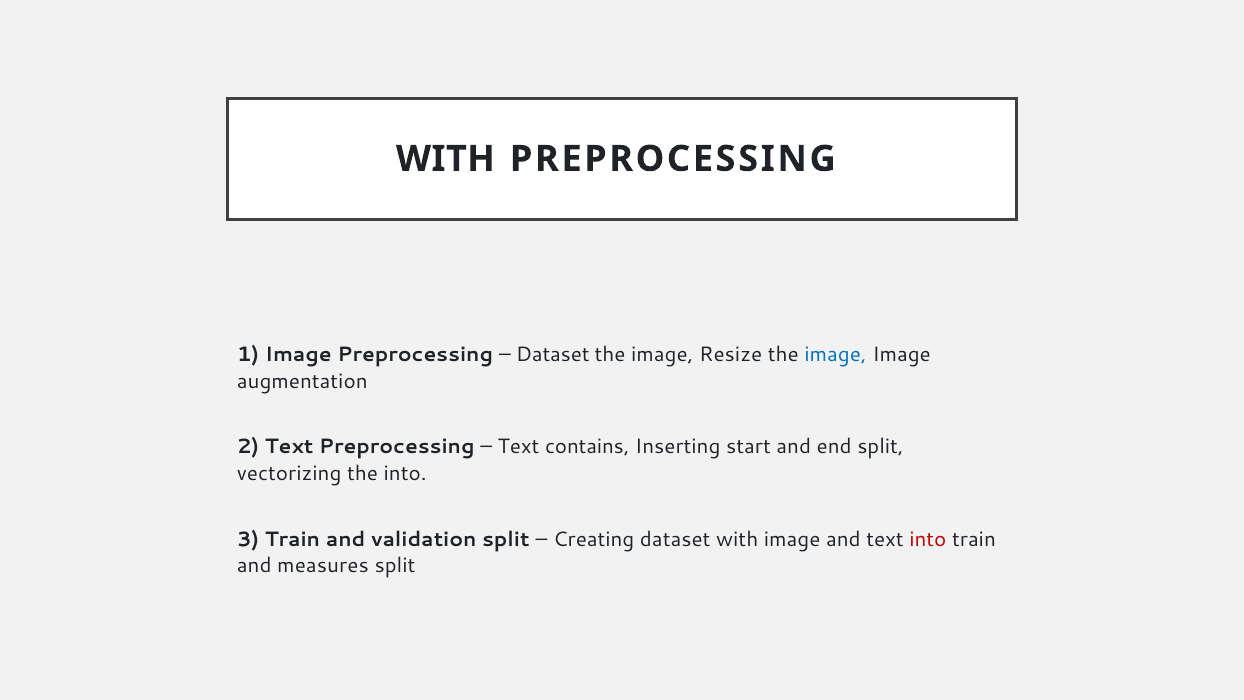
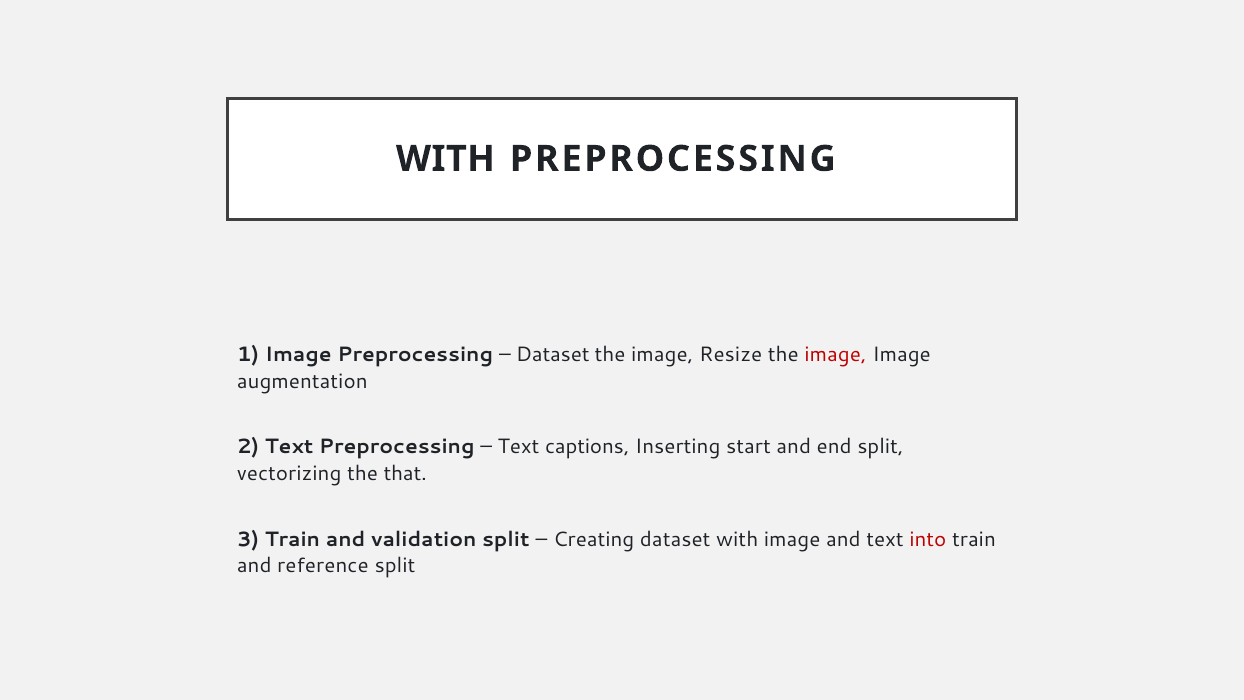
image colour: blue -> red (836, 355)
contains: contains -> captions (587, 447)
the into: into -> that (405, 474)
measures: measures -> reference (323, 566)
